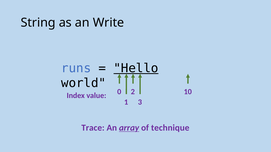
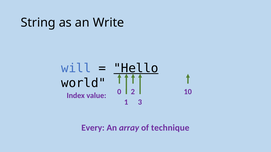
runs: runs -> will (76, 68)
Trace: Trace -> Every (93, 128)
array underline: present -> none (129, 128)
